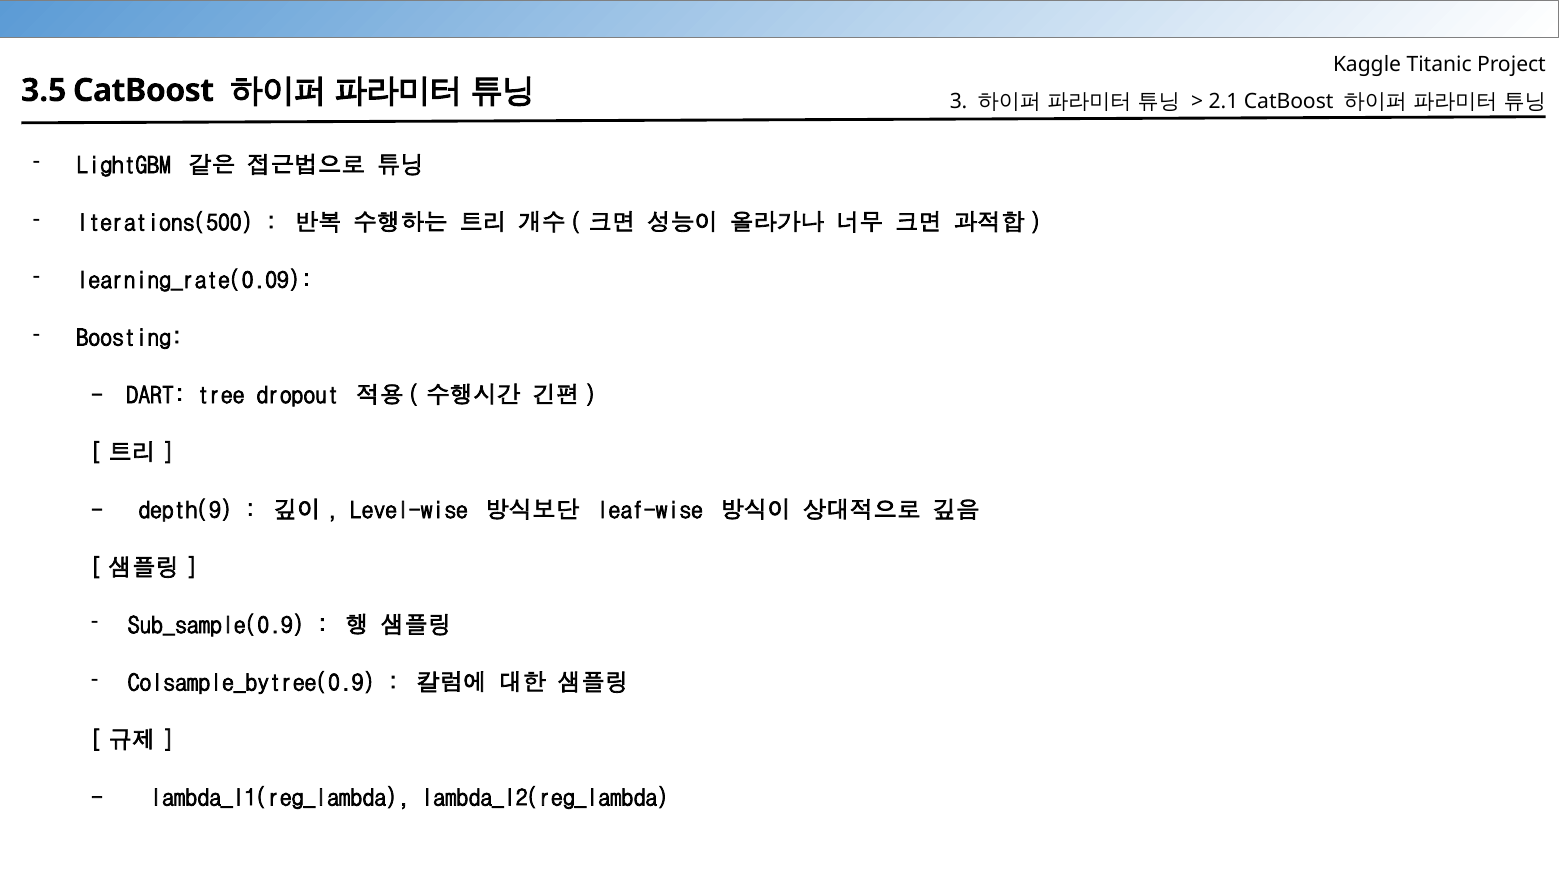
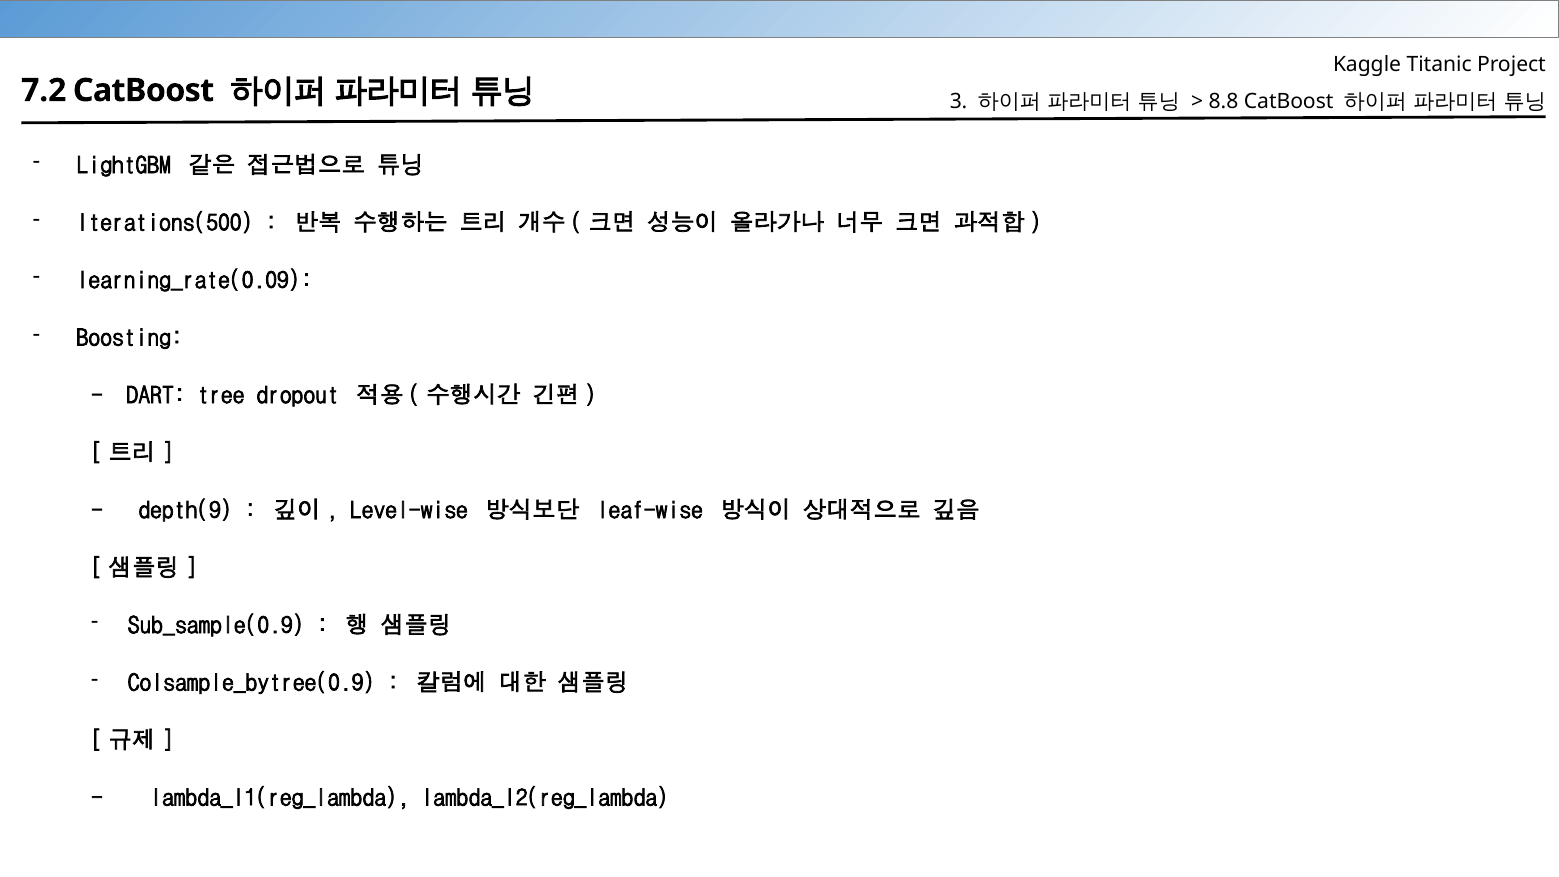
3.5: 3.5 -> 7.2 (44, 90)
2.1: 2.1 -> 8.8 (1224, 102)
